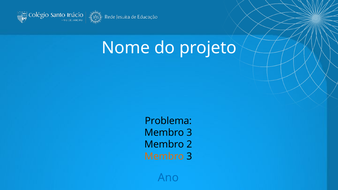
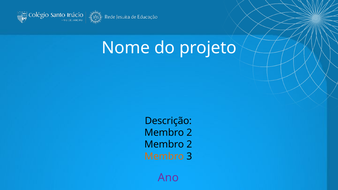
Problema: Problema -> Descrição (168, 121)
3: 3 -> 2 (189, 133)
Ano colour: blue -> purple (168, 178)
